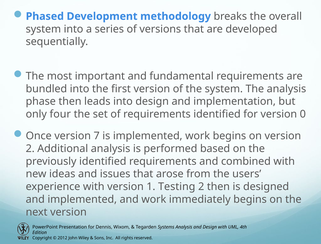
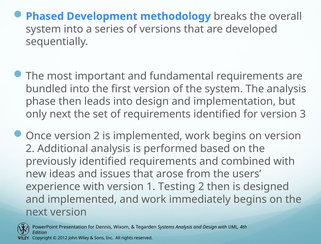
only four: four -> next (60, 114)
0: 0 -> 3 (303, 114)
Once version 7: 7 -> 2 (97, 136)
